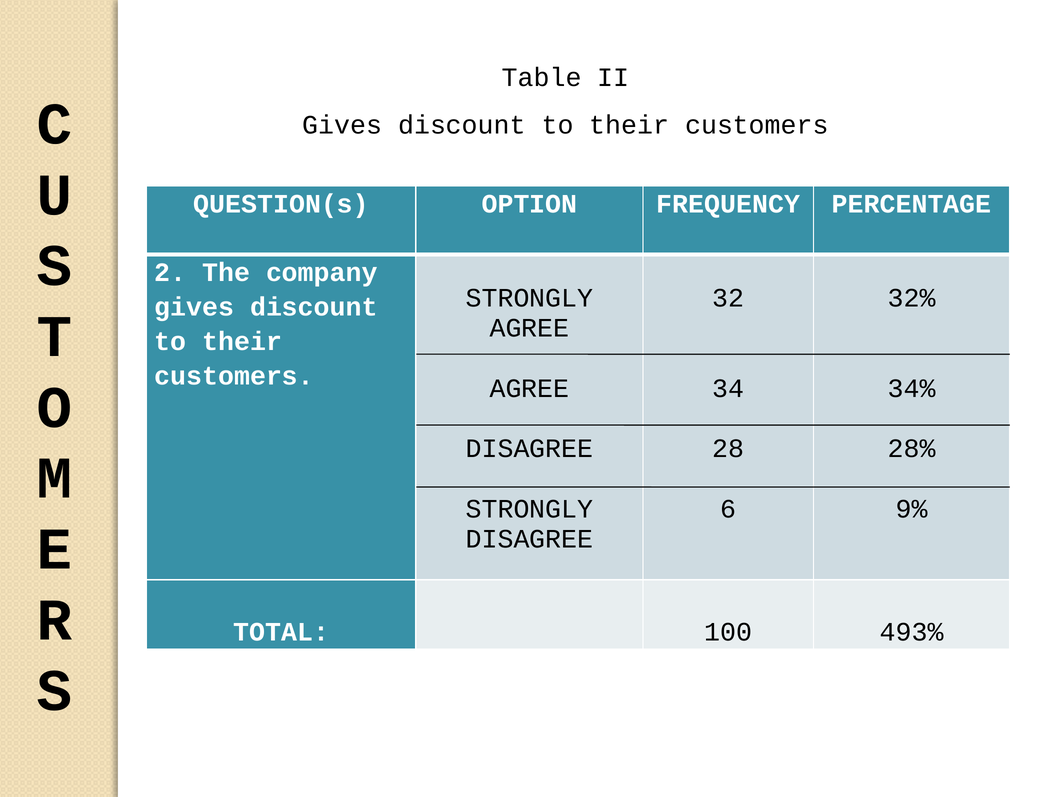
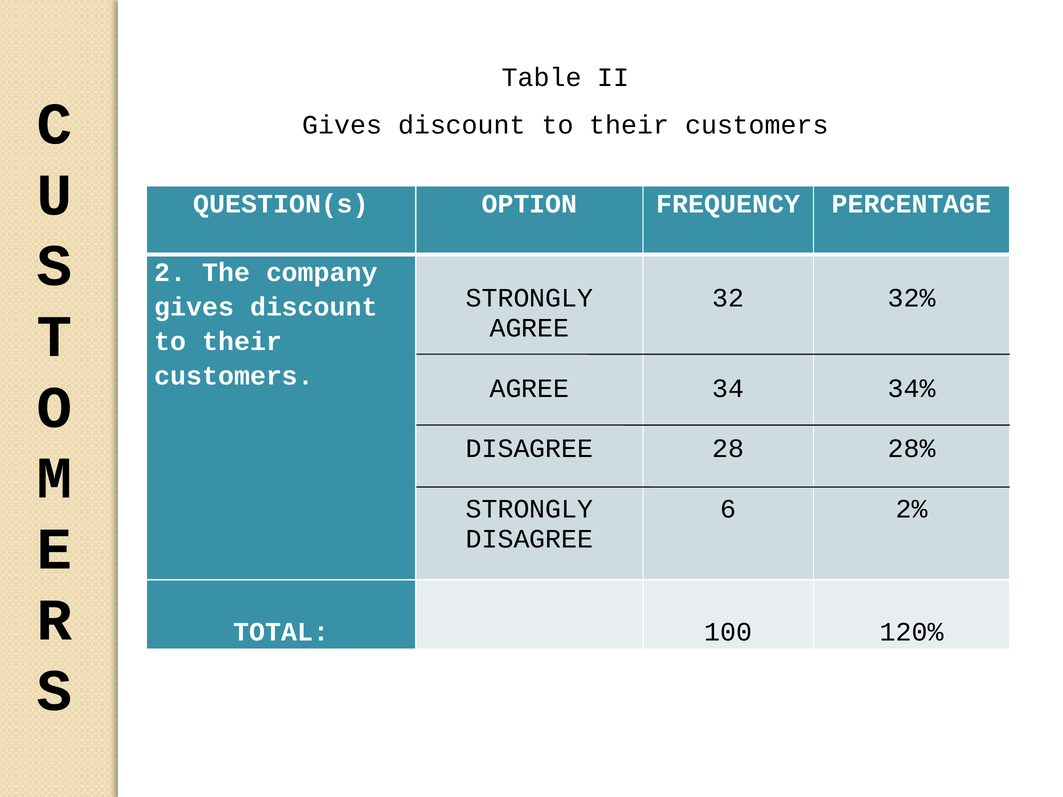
9%: 9% -> 2% (912, 509)
493%: 493% -> 120% (912, 632)
